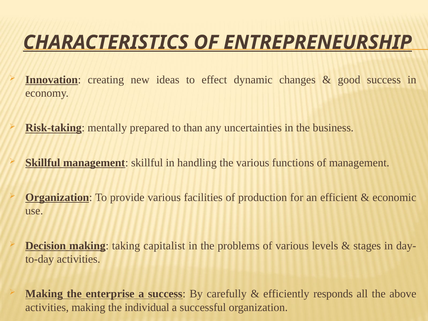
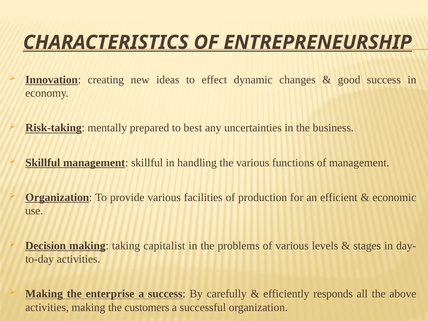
than: than -> best (193, 128)
individual: individual -> customers (147, 307)
